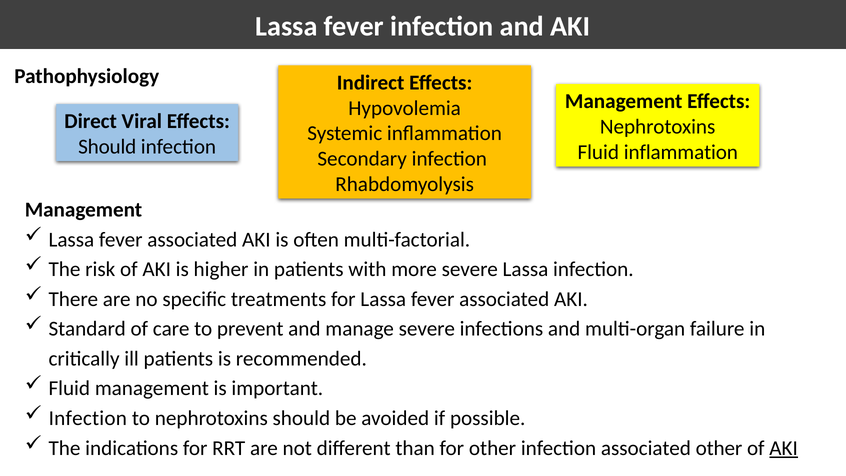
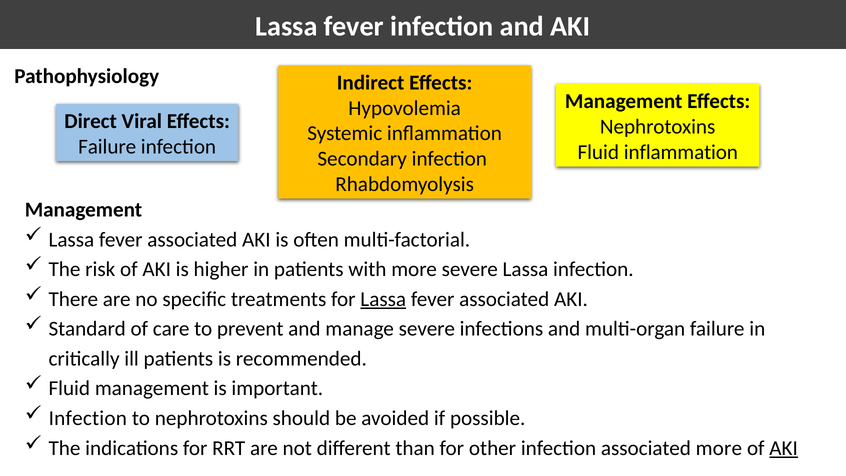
Should: Should -> Failure (107, 147)
Lassa underline: none -> present (383, 299)
associated other: other -> more (719, 448)
